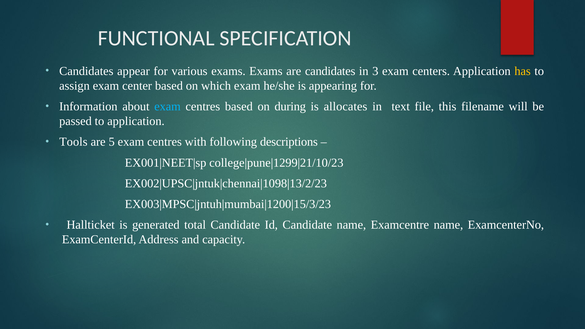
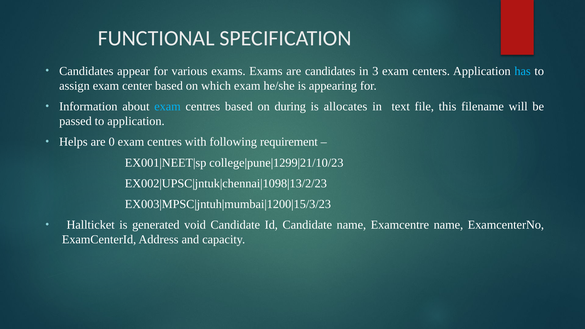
has colour: yellow -> light blue (523, 71)
Tools: Tools -> Helps (73, 142)
5: 5 -> 0 (112, 142)
descriptions: descriptions -> requirement (289, 142)
total: total -> void (195, 225)
